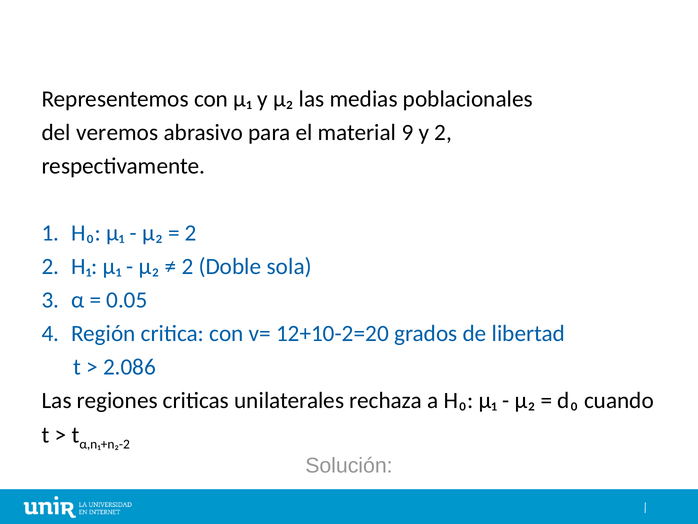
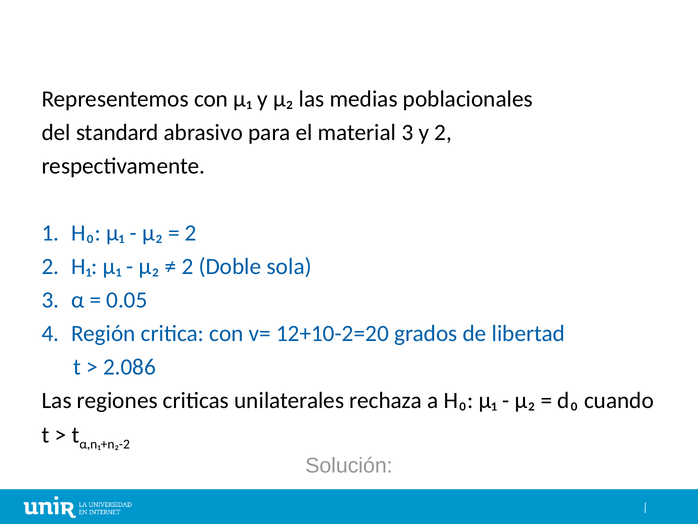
veremos: veremos -> standard (117, 132)
material 9: 9 -> 3 (407, 132)
